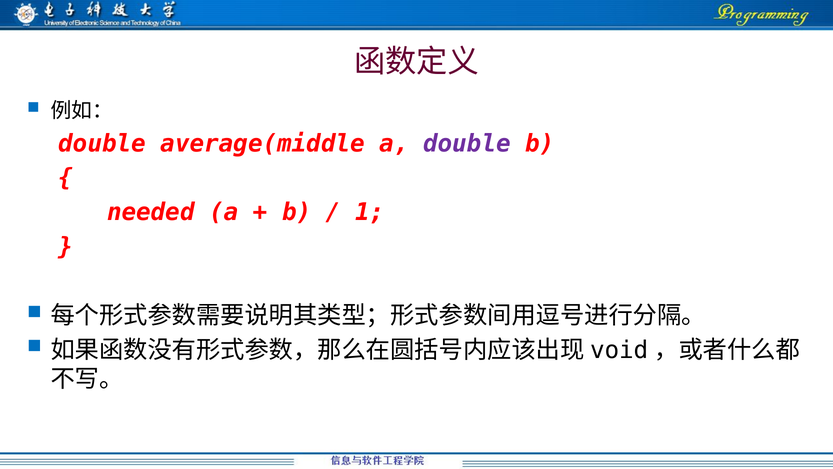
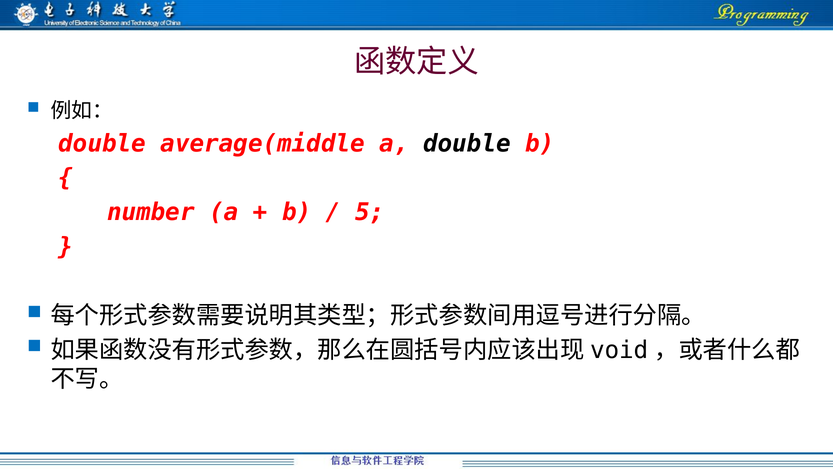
double colour: purple -> black (467, 143)
needed: needed -> number (151, 212)
1: 1 -> 5 (370, 212)
